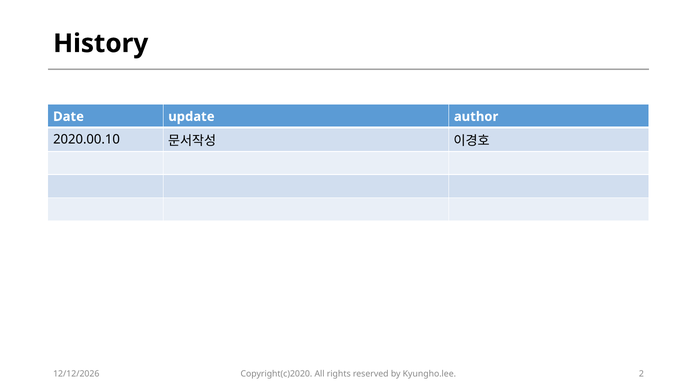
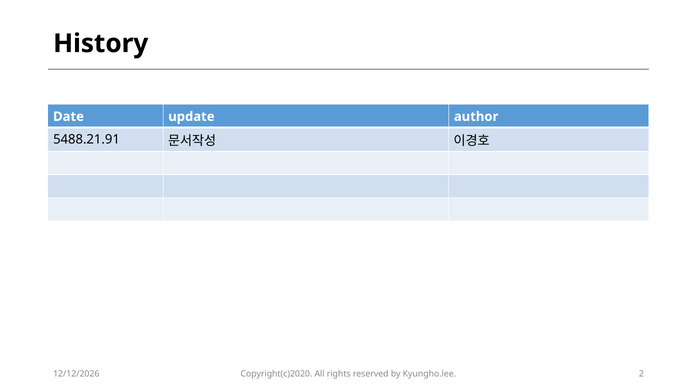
2020.00.10: 2020.00.10 -> 5488.21.91 (87, 140)
